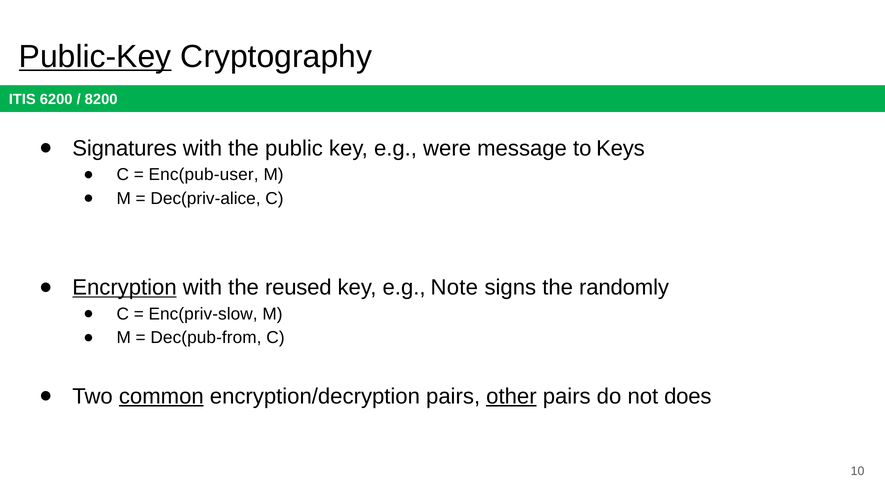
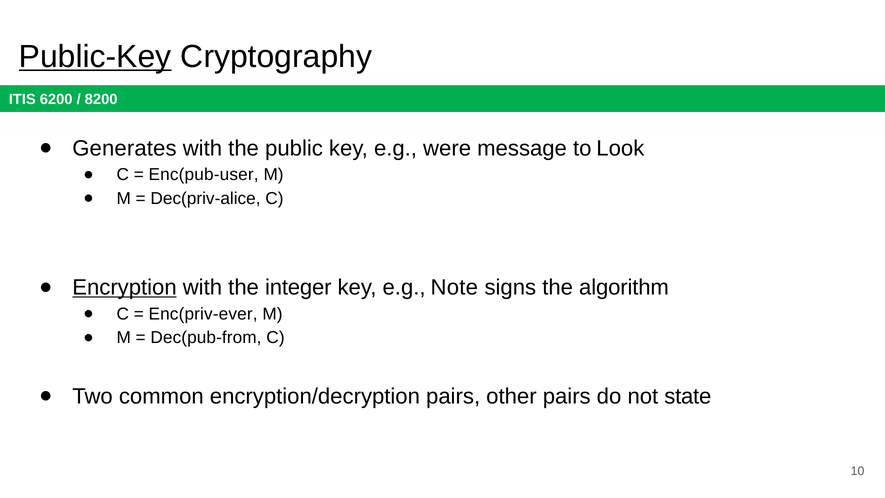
Signatures: Signatures -> Generates (124, 148)
Keys: Keys -> Look (620, 148)
reused: reused -> integer (298, 287)
randomly: randomly -> algorithm (624, 287)
Enc(priv-slow: Enc(priv-slow -> Enc(priv-ever (203, 314)
common underline: present -> none (161, 396)
other underline: present -> none (511, 396)
does: does -> state (688, 396)
